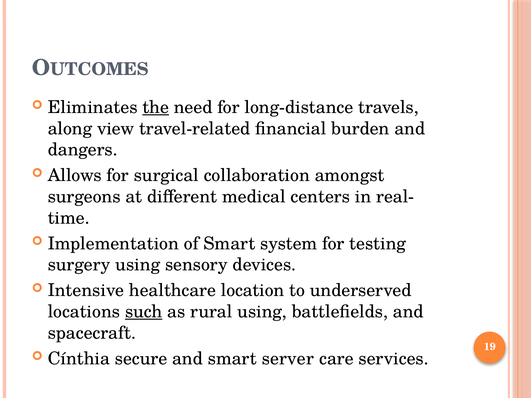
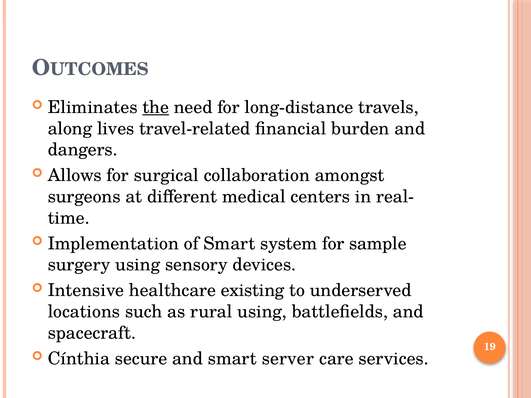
view: view -> lives (116, 129)
testing: testing -> sample (378, 244)
location: location -> existing (253, 291)
such underline: present -> none (144, 312)
